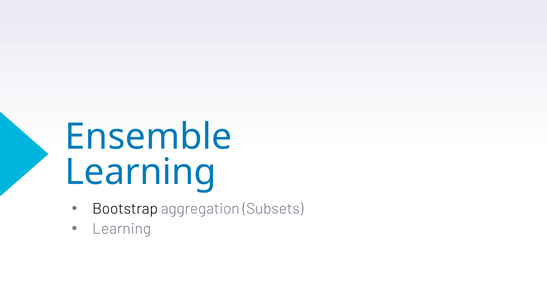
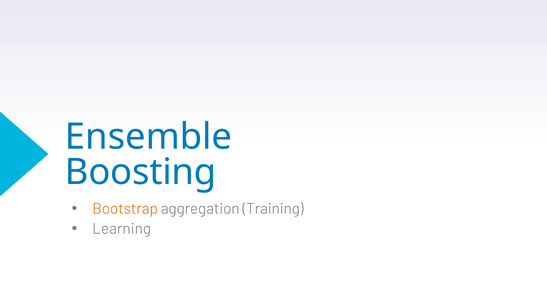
Learning: Learning -> Boosting (141, 172)
Bootstrap colour: black -> orange (125, 209)
Subsets: Subsets -> Training (273, 209)
